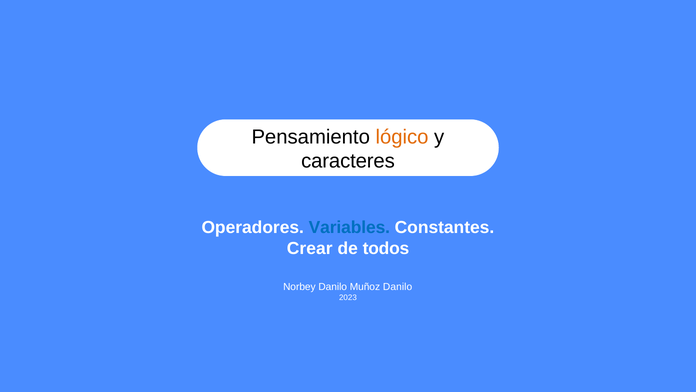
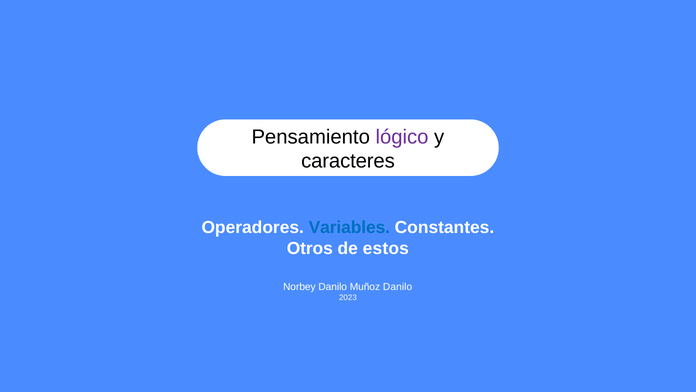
lógico colour: orange -> purple (402, 137)
Crear: Crear -> Otros (310, 248)
todos: todos -> estos (386, 248)
